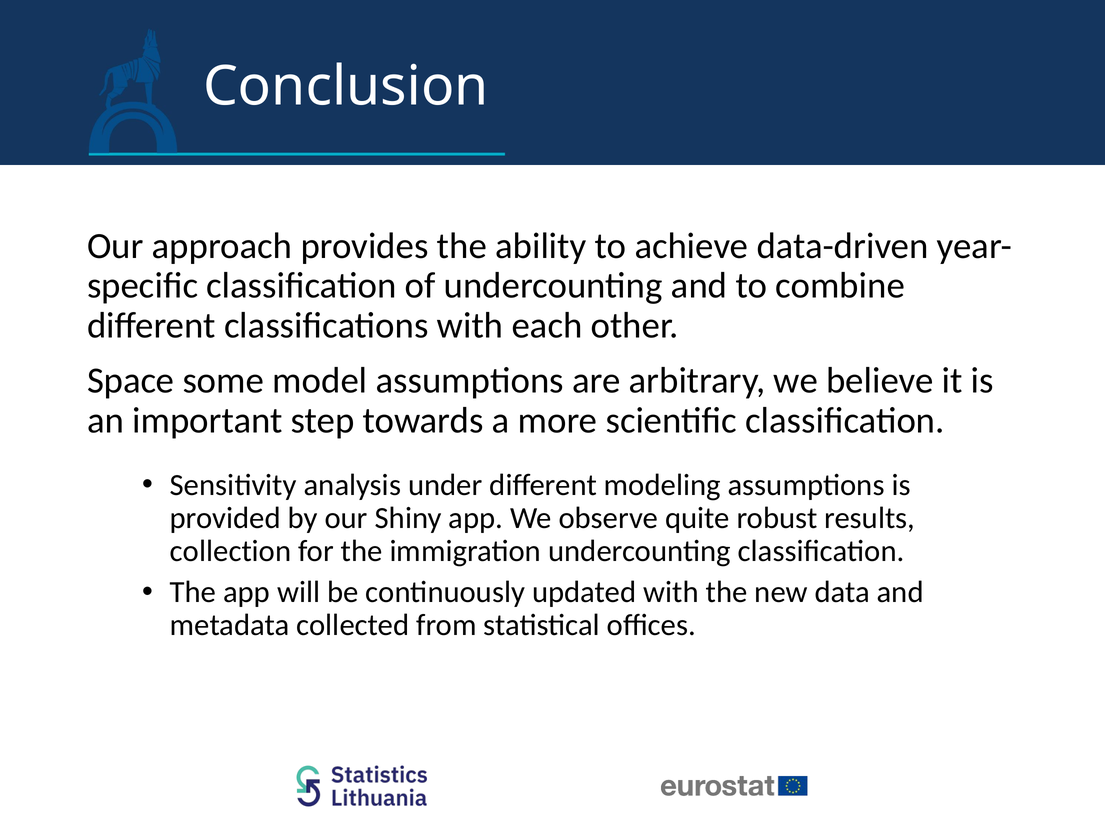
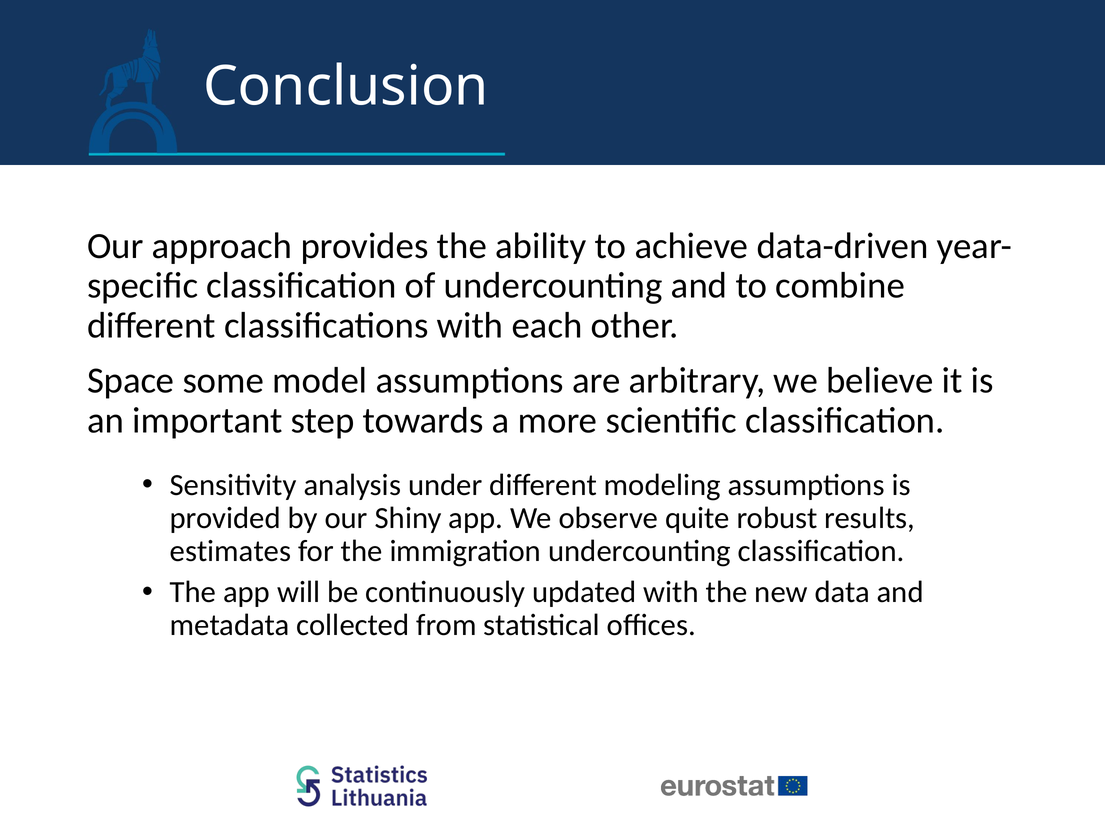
collection: collection -> estimates (231, 551)
